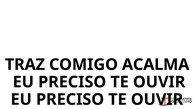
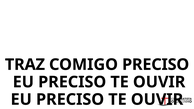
COMIGO ACALMA: ACALMA -> PRECISO (156, 65)
